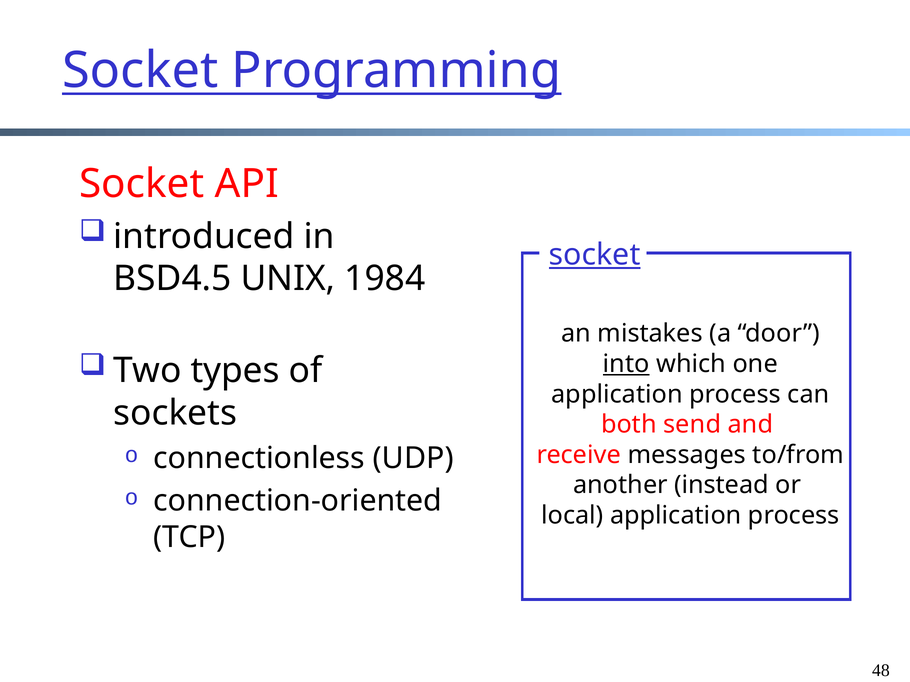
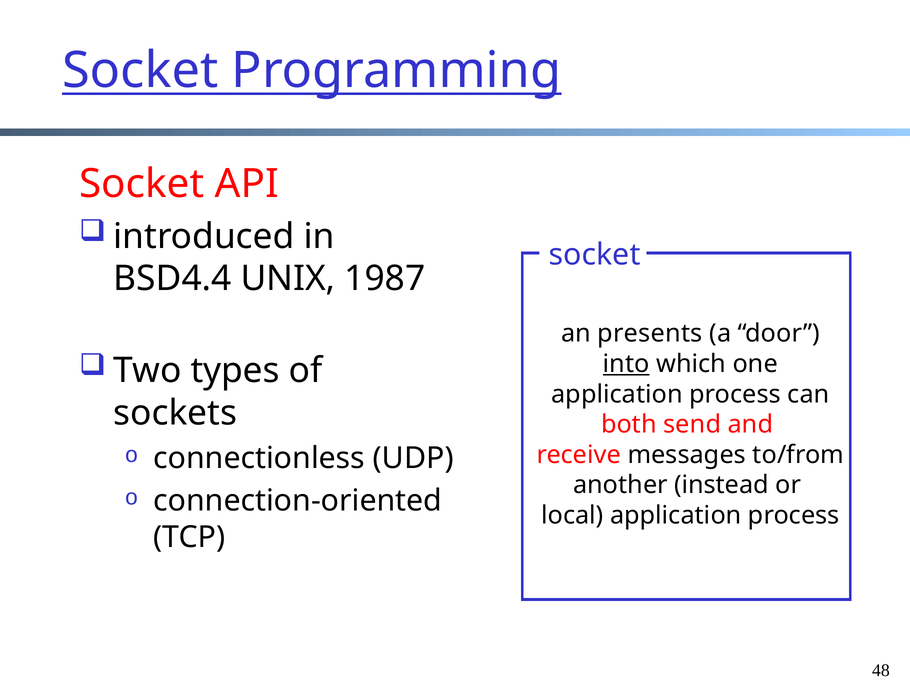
socket underline: present -> none (595, 255)
BSD4.5: BSD4.5 -> BSD4.4 (172, 279)
1984: 1984 -> 1987 (385, 279)
mistakes: mistakes -> presents (650, 334)
